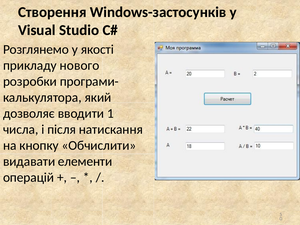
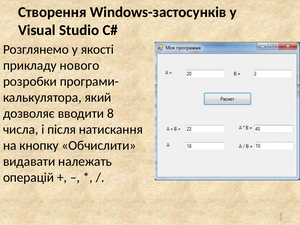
1: 1 -> 8 (110, 113)
елементи: елементи -> належать (85, 161)
